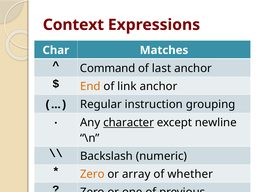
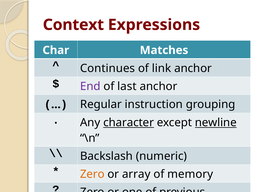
Command: Command -> Continues (108, 69)
last: last -> link (162, 69)
End colour: orange -> purple (90, 87)
link: link -> last (127, 87)
newline underline: none -> present (216, 123)
whether: whether -> memory (190, 175)
